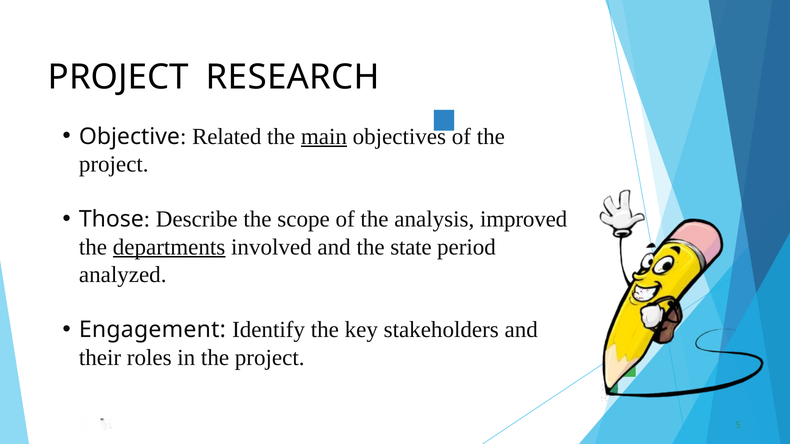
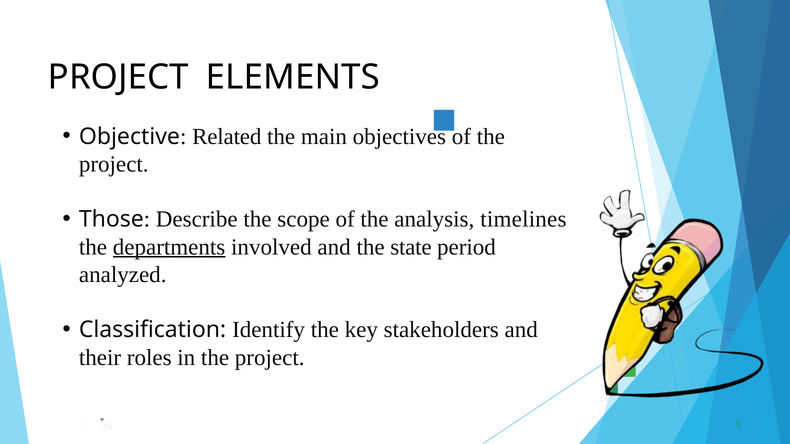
RESEARCH: RESEARCH -> ELEMENTS (293, 77)
main underline: present -> none (324, 137)
improved: improved -> timelines (523, 220)
Engagement: Engagement -> Classification (153, 330)
